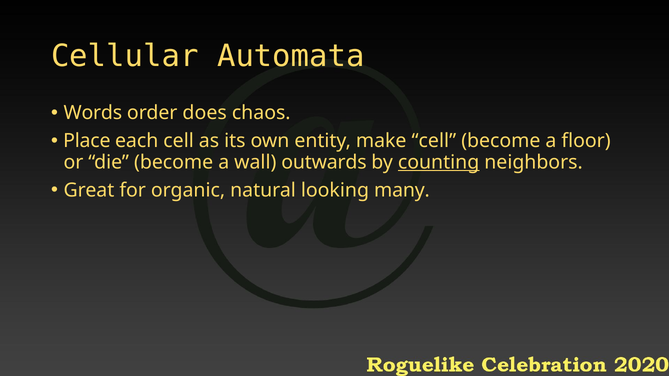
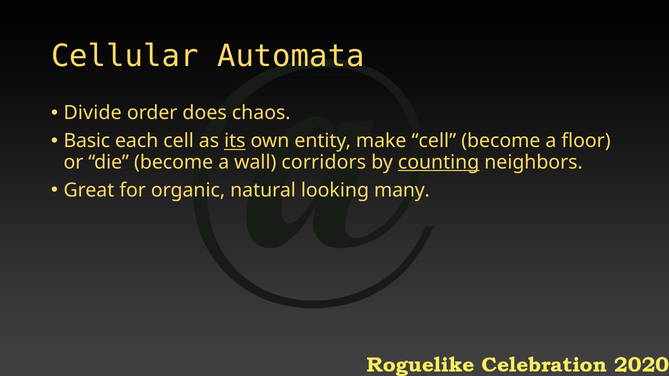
Words: Words -> Divide (93, 113)
Place: Place -> Basic (87, 141)
its underline: none -> present (235, 141)
outwards: outwards -> corridors (324, 162)
